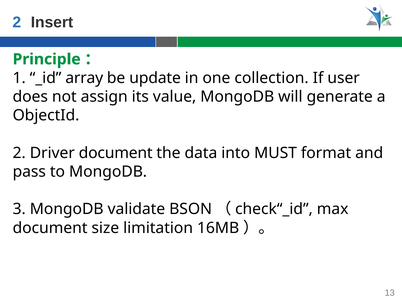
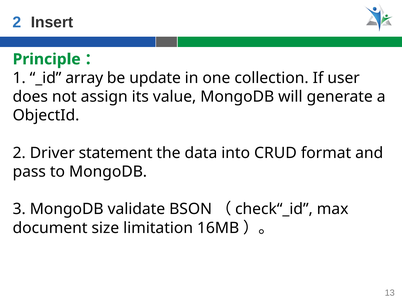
Driver document: document -> statement (116, 153)
MUST: MUST -> CRUD (275, 153)
